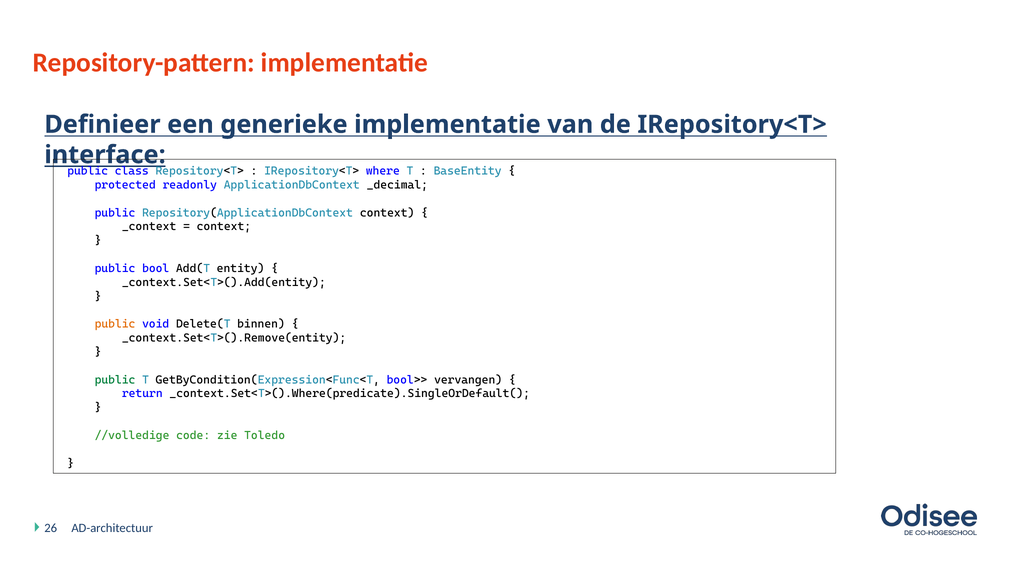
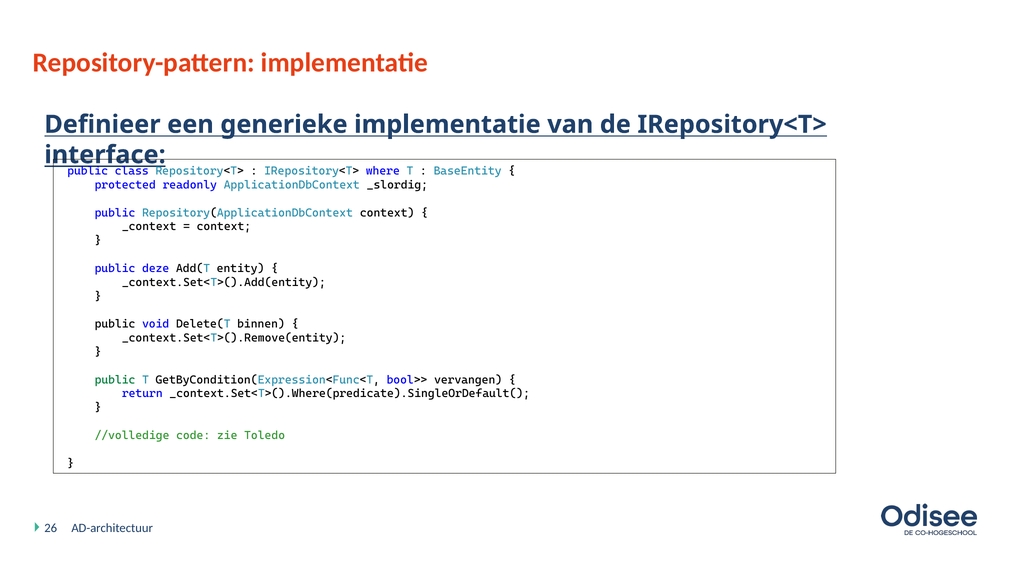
_decimal: _decimal -> _slordig (397, 185)
bool: bool -> deze (156, 268)
public colour: orange -> black (115, 324)
